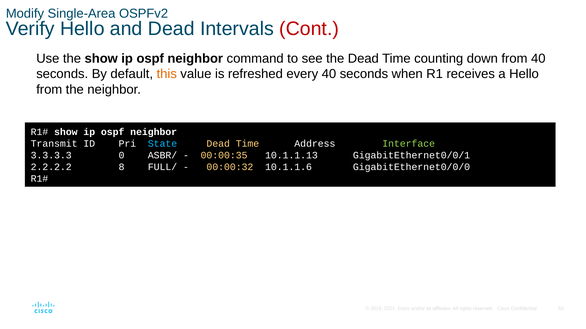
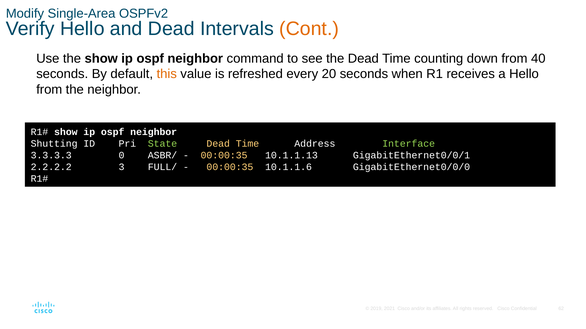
Cont colour: red -> orange (309, 29)
every 40: 40 -> 20 (329, 74)
Transmit: Transmit -> Shutting (54, 144)
State colour: light blue -> light green (163, 144)
8: 8 -> 3 (122, 167)
00:00:32: 00:00:32 -> 00:00:35 (230, 167)
